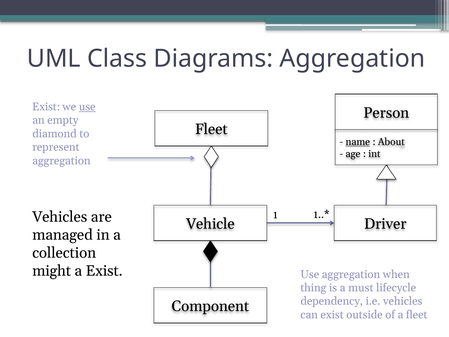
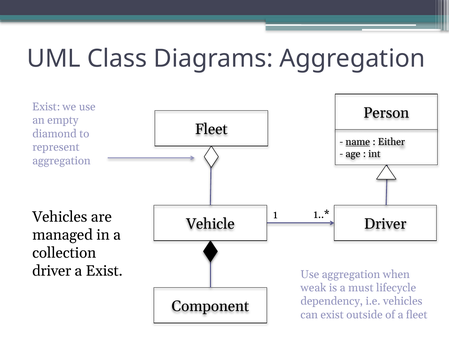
use underline: present -> none (87, 107)
About: About -> Either (391, 142)
might: might -> driver (52, 271)
thing: thing -> weak (313, 288)
